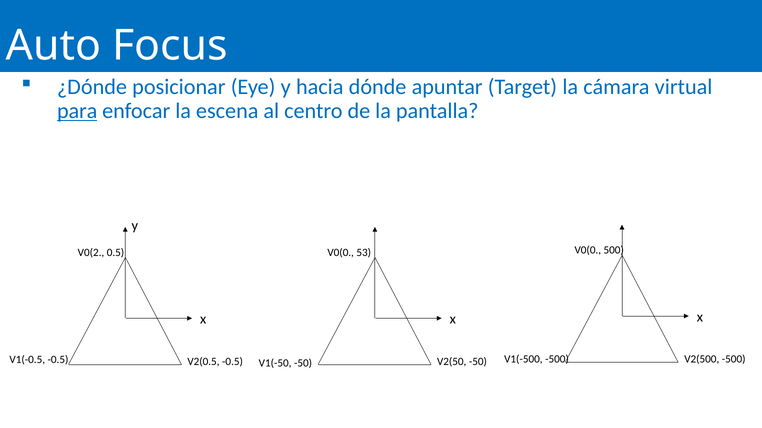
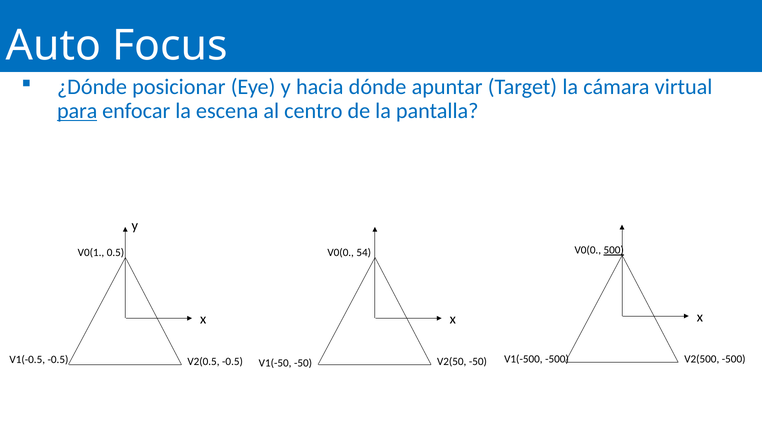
500 underline: none -> present (614, 251)
V0(2: V0(2 -> V0(1 (91, 253)
53: 53 -> 54 (364, 253)
